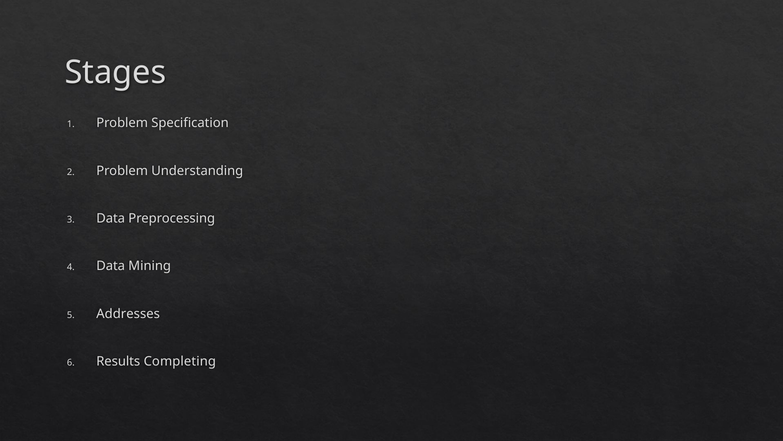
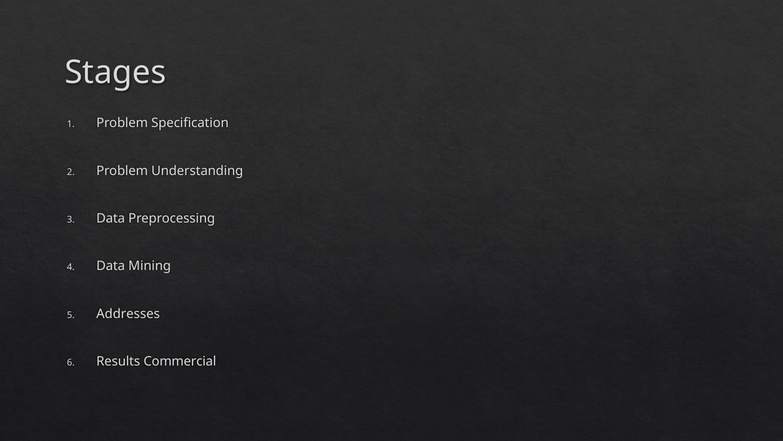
Completing: Completing -> Commercial (180, 361)
